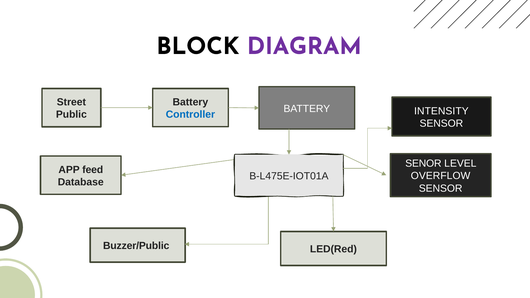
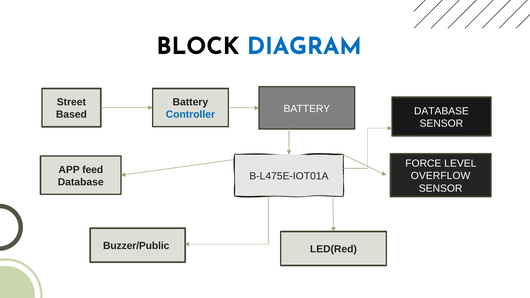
DIAGRAM colour: purple -> blue (304, 46)
INTENSITY: INTENSITY -> DATABASE (441, 111)
Public: Public -> Based (71, 115)
SENOR: SENOR -> FORCE (423, 164)
